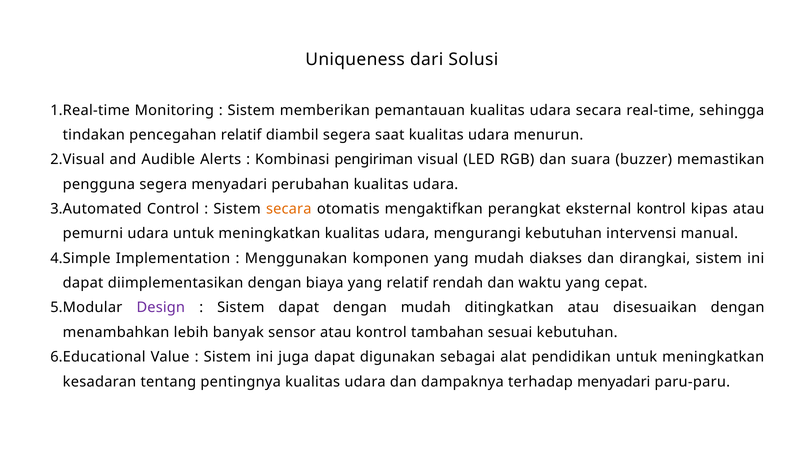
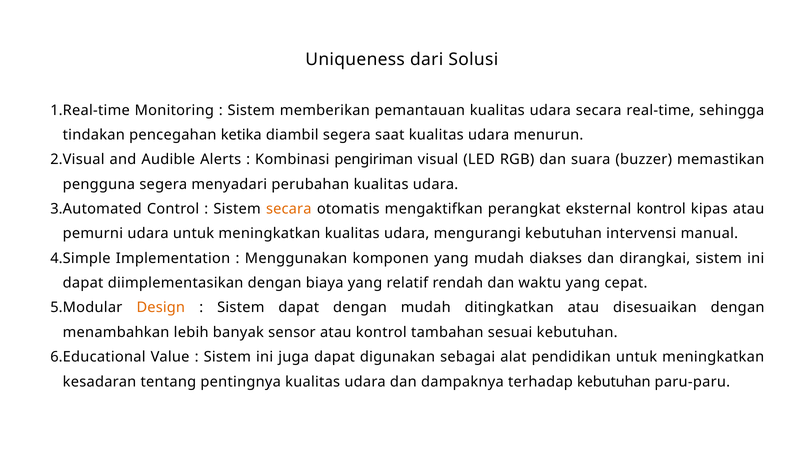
pencegahan relatif: relatif -> ketika (241, 135)
Design colour: purple -> orange (161, 308)
terhadap menyadari: menyadari -> kebutuhan (614, 382)
